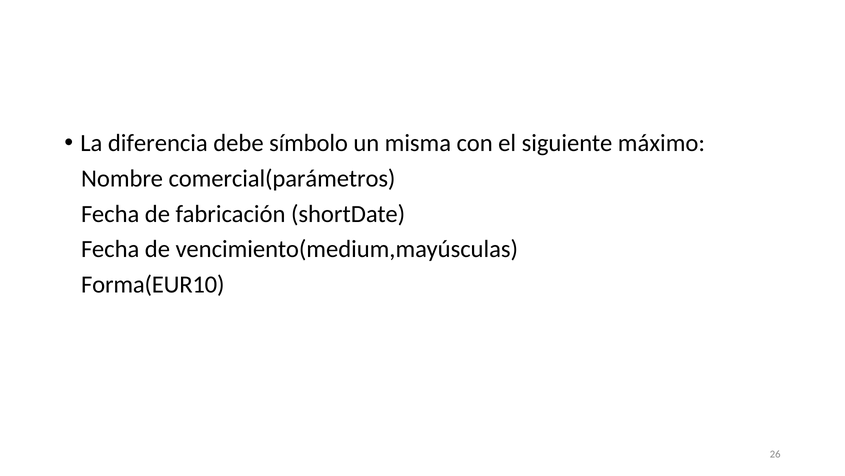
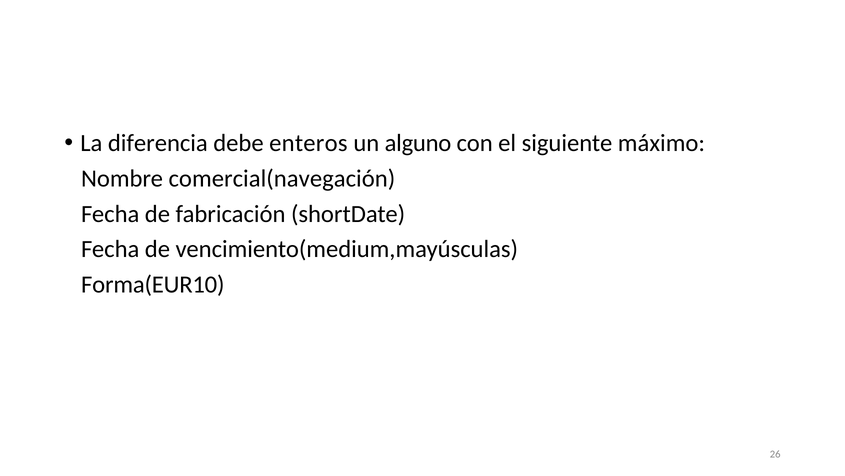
símbolo: símbolo -> enteros (308, 143)
misma: misma -> alguno (418, 143)
comercial(parámetros: comercial(parámetros -> comercial(navegación (282, 178)
